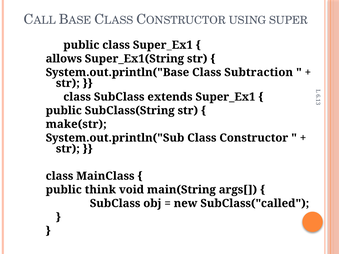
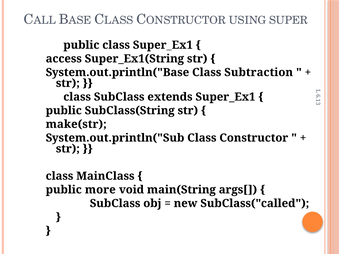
allows: allows -> access (64, 59)
think: think -> more (100, 190)
